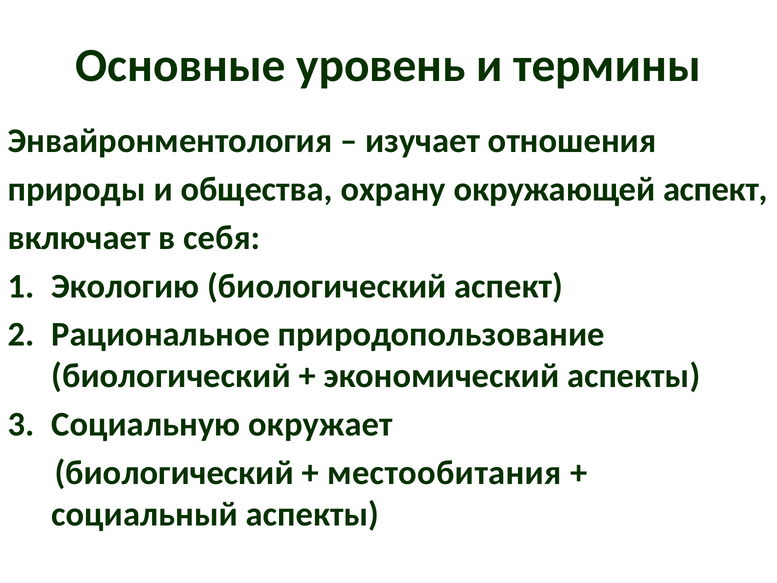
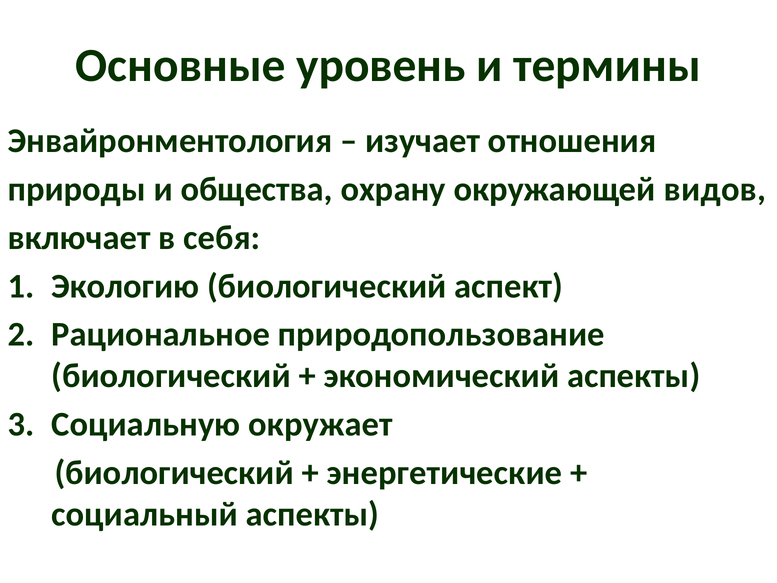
окружающей аспект: аспект -> видов (715, 189)
местообитания: местообитания -> энергетические (445, 473)
